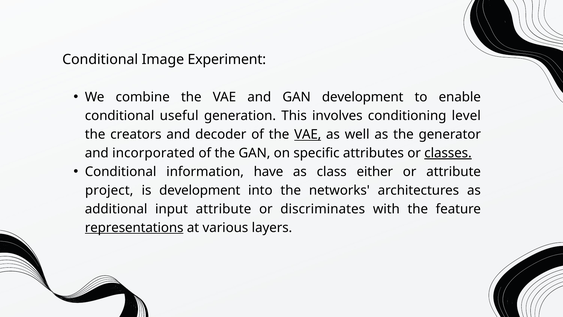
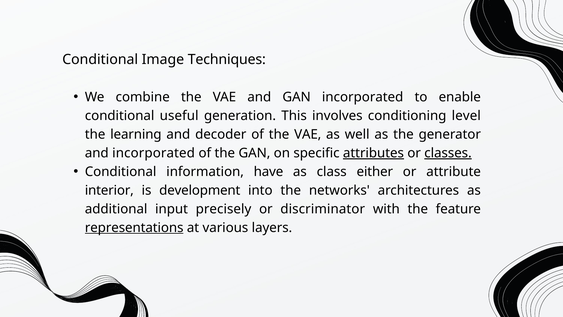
Experiment: Experiment -> Techniques (227, 60)
GAN development: development -> incorporated (363, 97)
creators: creators -> learning (136, 134)
VAE underline: present -> none (308, 134)
attributes underline: none -> present (373, 153)
project: project -> interior (109, 190)
input attribute: attribute -> precisely (223, 209)
discriminates: discriminates -> discriminator (323, 209)
